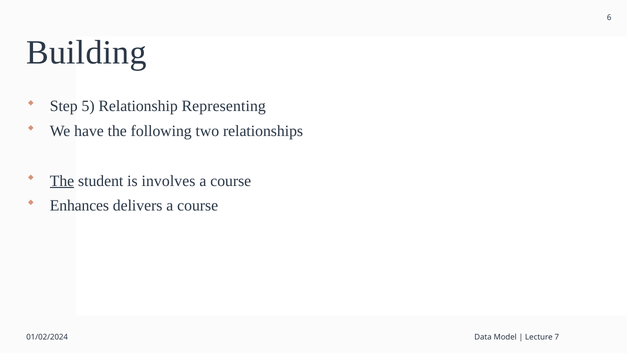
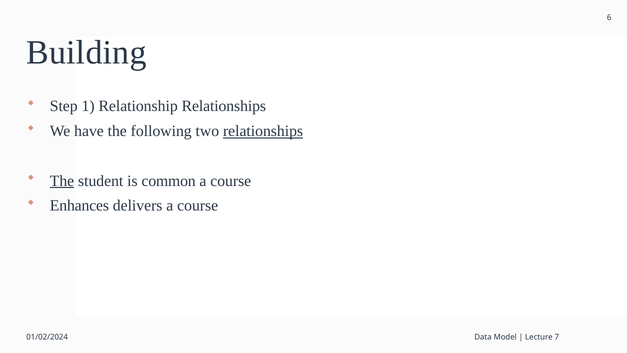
5: 5 -> 1 (88, 106)
Relationship Representing: Representing -> Relationships (224, 106)
relationships underline: none -> present (263, 131)
involves: involves -> common (169, 181)
